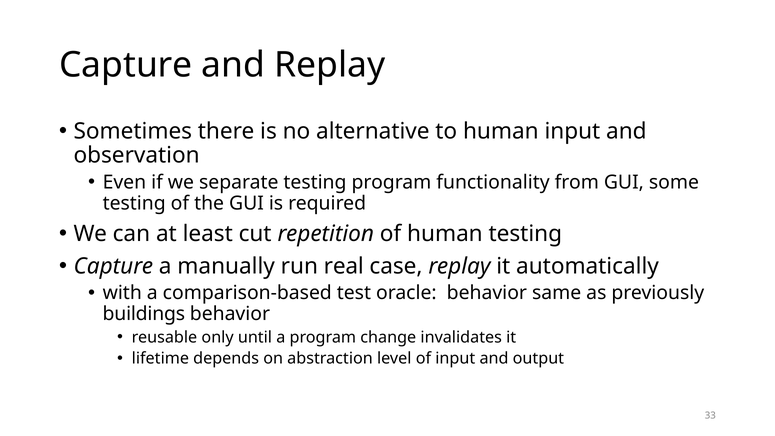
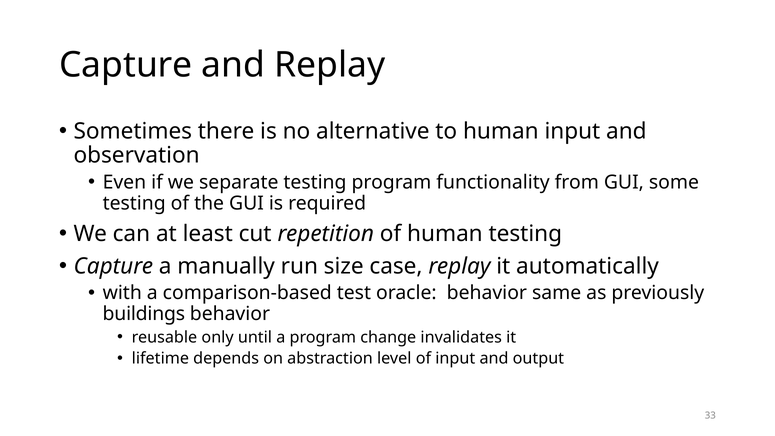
real: real -> size (344, 266)
